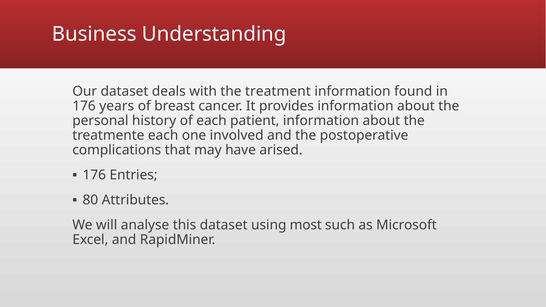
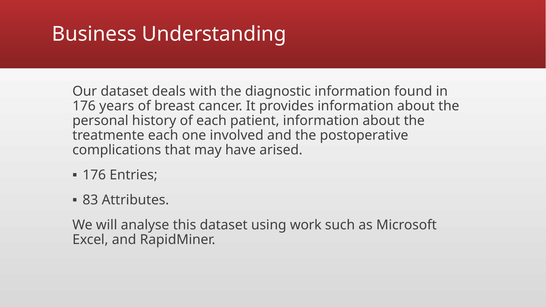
treatment: treatment -> diagnostic (278, 91)
80: 80 -> 83 (90, 200)
most: most -> work (306, 225)
